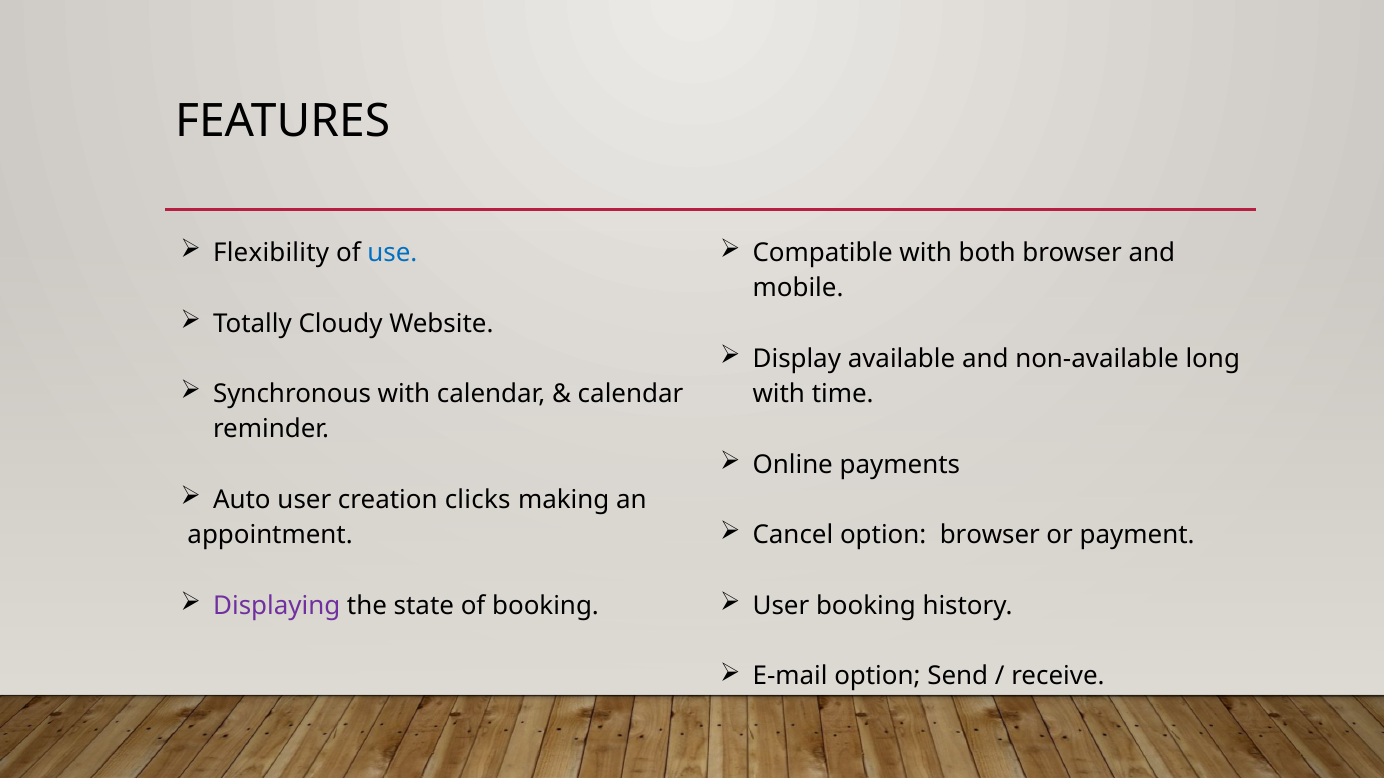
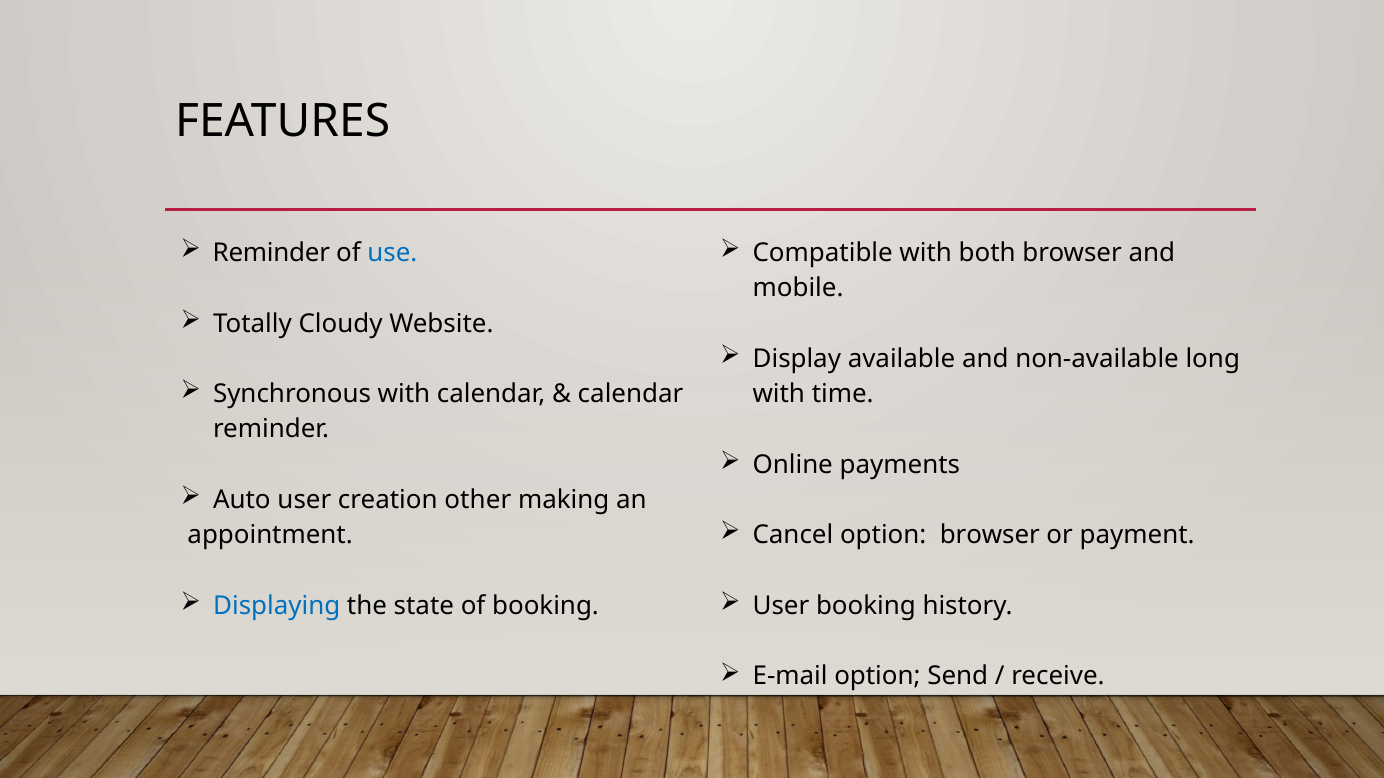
Flexibility: Flexibility -> Reminder (271, 253)
clicks: clicks -> other (478, 500)
Displaying colour: purple -> blue (277, 606)
